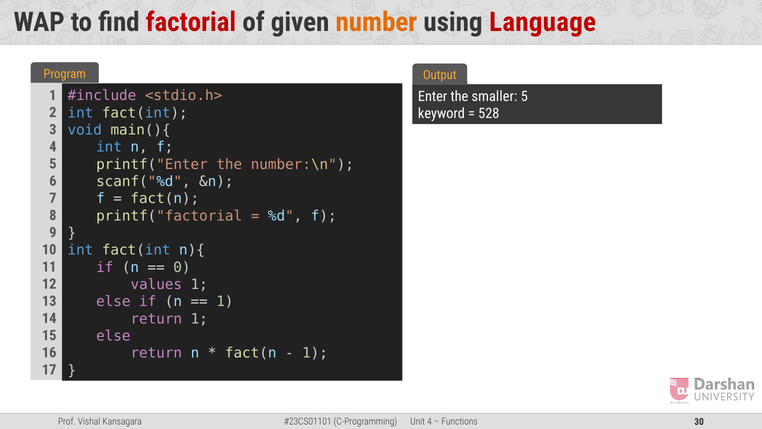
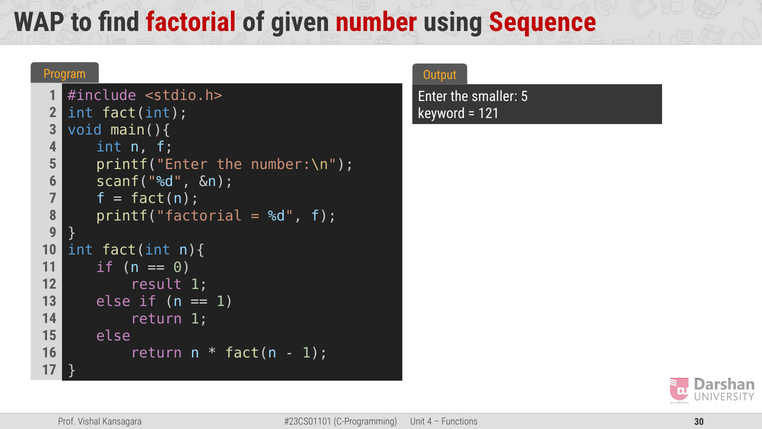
number colour: orange -> red (376, 22)
Language: Language -> Sequence (543, 22)
528: 528 -> 121 (489, 114)
values: values -> result (156, 284)
